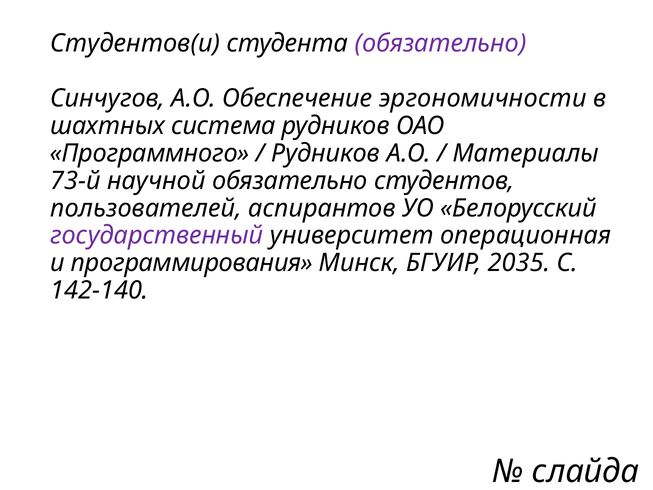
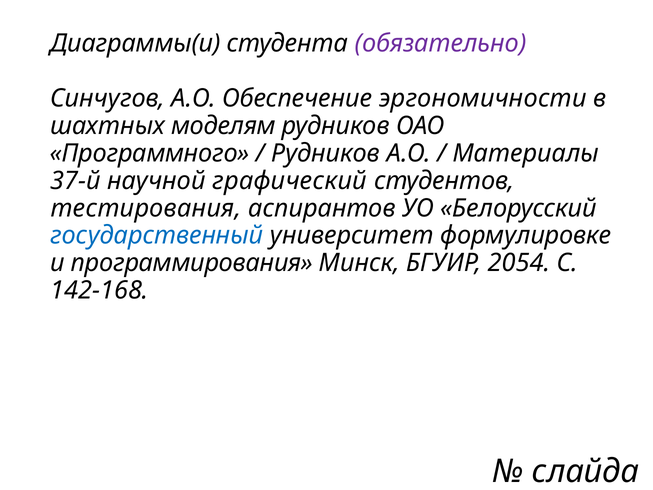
Студентов(и: Студентов(и -> Диаграммы(и (135, 43)
система: система -> моделям (223, 126)
73-й: 73-й -> 37-й (75, 181)
научной обязательно: обязательно -> графический (290, 181)
пользователей: пользователей -> тестирования (146, 208)
государственный colour: purple -> blue (157, 235)
операционная: операционная -> формулировке (526, 235)
2035: 2035 -> 2054 (519, 263)
142-140: 142-140 -> 142-168 (99, 290)
